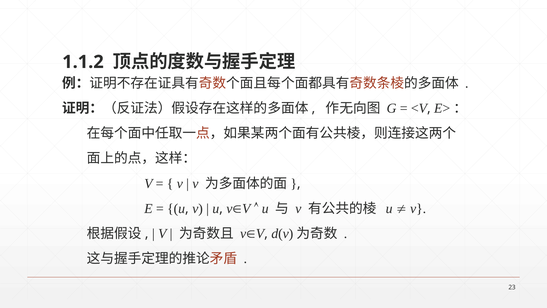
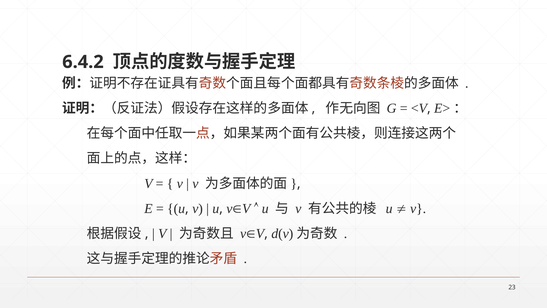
1.1.2: 1.1.2 -> 6.4.2 (83, 62)
